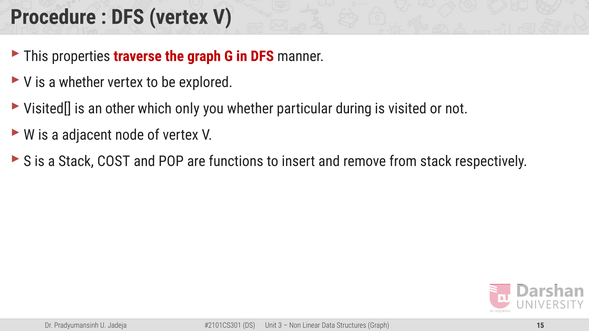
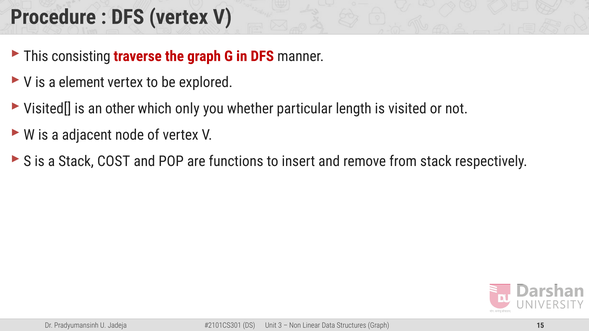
properties: properties -> consisting (81, 56)
a whether: whether -> element (82, 83)
during: during -> length (354, 109)
